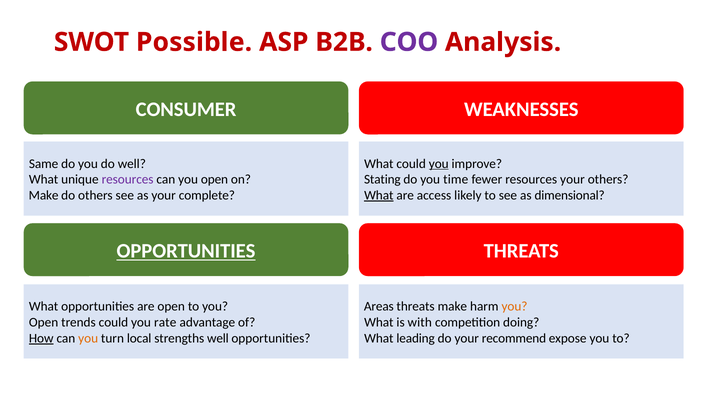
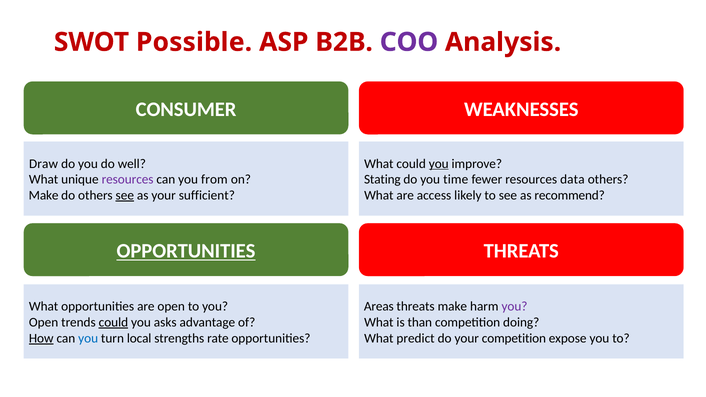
Same: Same -> Draw (44, 164)
can you open: open -> from (214, 180)
resources your: your -> data (572, 180)
see underline: none -> present (125, 195)
complete: complete -> sufficient (207, 195)
What underline: present -> none (379, 195)
dimensional: dimensional -> recommend (570, 195)
you colour: orange -> purple (514, 307)
could underline: none -> present (113, 322)
rate: rate -> asks (165, 322)
with: with -> than (420, 322)
you colour: orange -> blue (88, 338)
strengths well: well -> rate (218, 338)
leading: leading -> predict (416, 338)
your recommend: recommend -> competition (514, 338)
